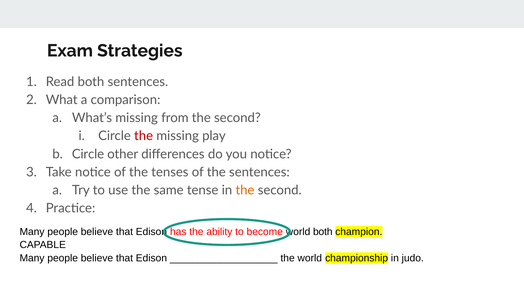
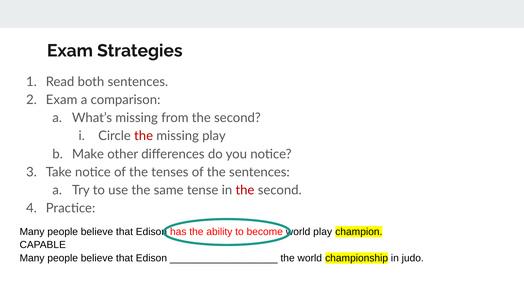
What: What -> Exam (62, 100)
Circle: Circle -> Make (88, 154)
the colour: orange -> red (245, 190)
both: both -> play (323, 232)
